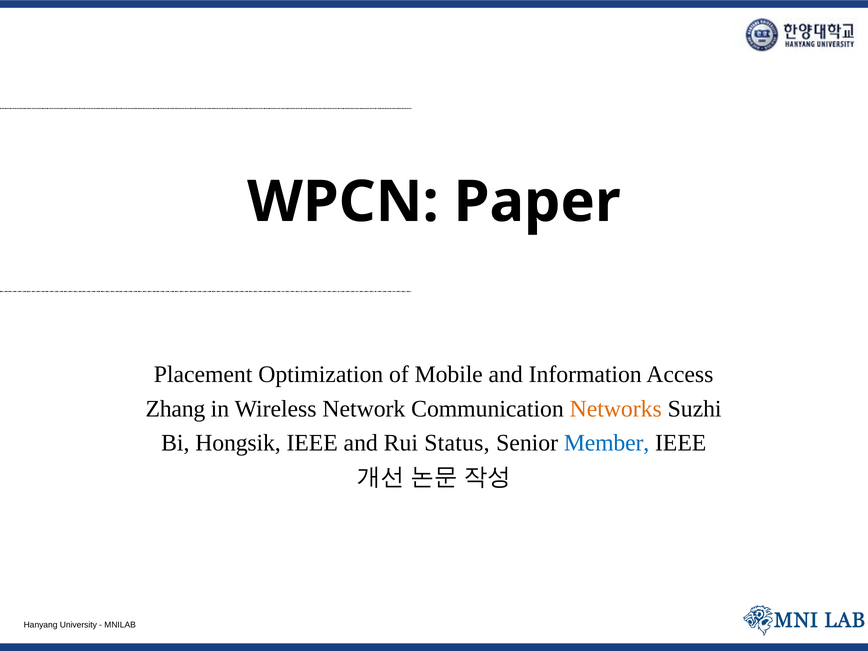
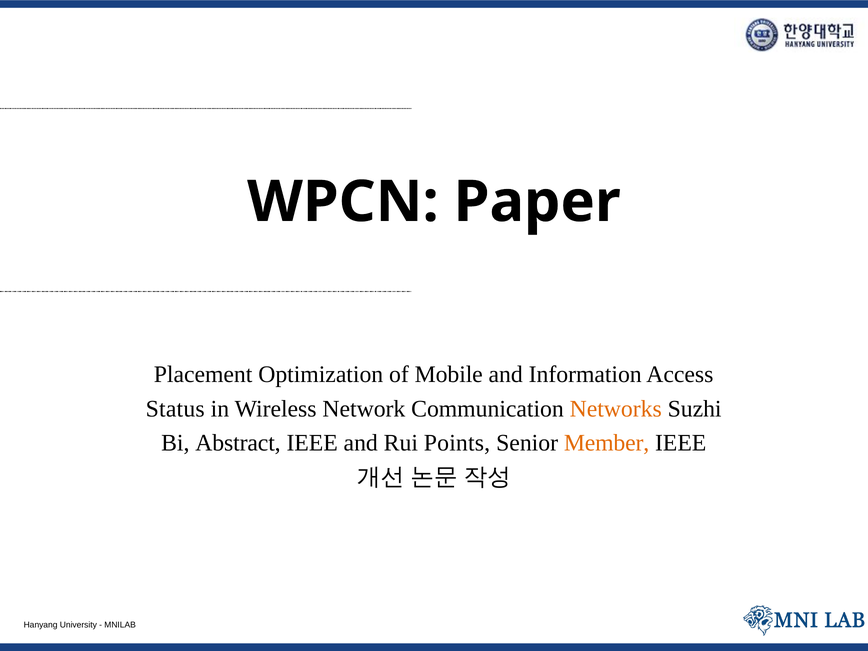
Zhang: Zhang -> Status (175, 409)
Hongsik: Hongsik -> Abstract (238, 443)
Status: Status -> Points (457, 443)
Member colour: blue -> orange (607, 443)
